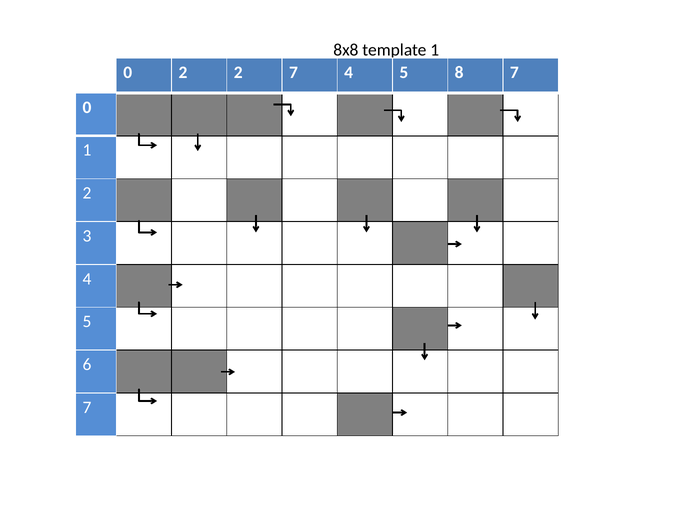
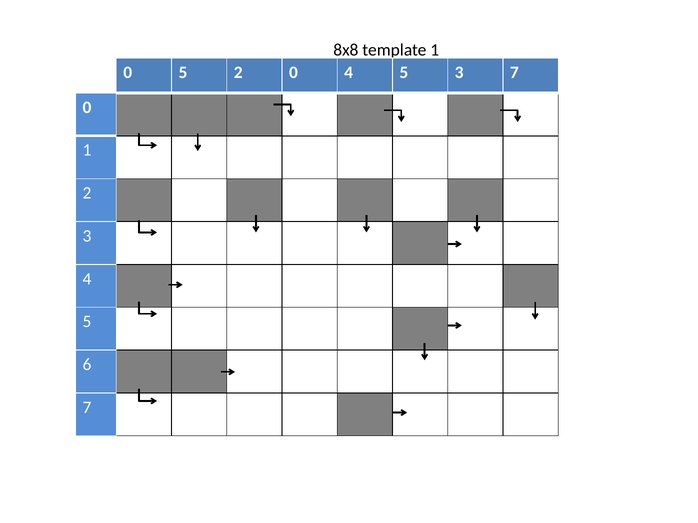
0 2: 2 -> 5 (183, 73)
2 7: 7 -> 0 (293, 73)
5 8: 8 -> 3 (459, 73)
